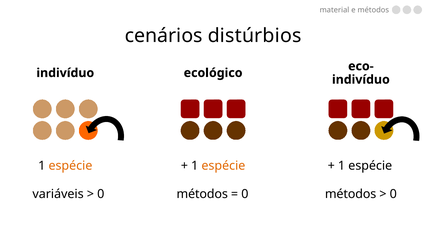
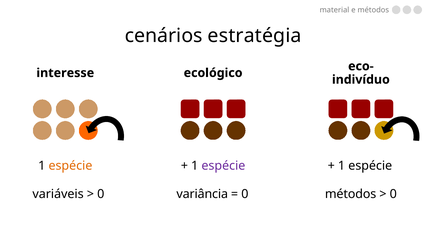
distúrbios: distúrbios -> estratégia (255, 36)
indivíduo: indivíduo -> interesse (65, 73)
espécie colour: orange -> purple (223, 166)
métodos: métodos -> variância (202, 194)
